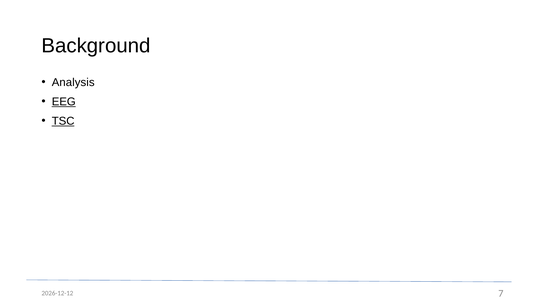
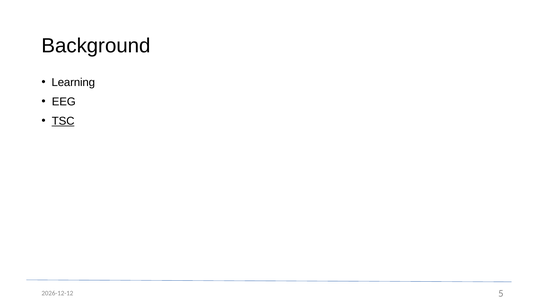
Analysis: Analysis -> Learning (73, 82)
EEG underline: present -> none (64, 102)
7: 7 -> 5 (501, 293)
